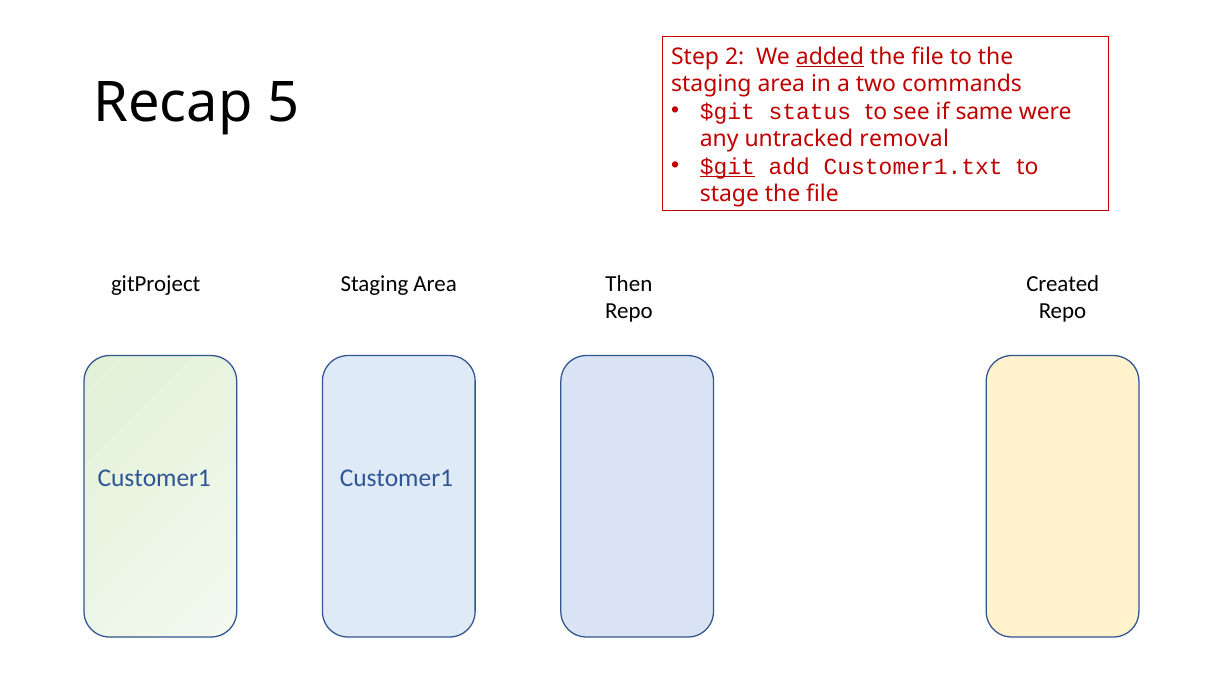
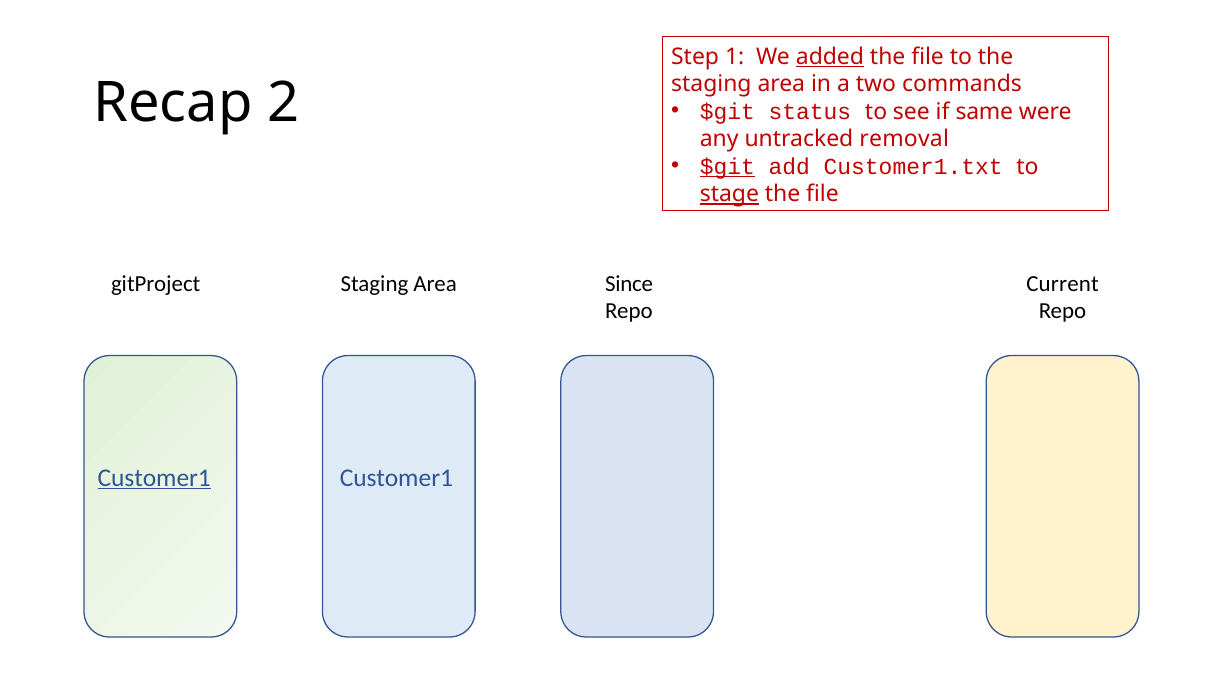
2: 2 -> 1 (735, 56)
5: 5 -> 2 (283, 103)
stage underline: none -> present (729, 194)
Then: Then -> Since (629, 283)
Created: Created -> Current (1063, 284)
Customer1 underline: none -> present (154, 478)
